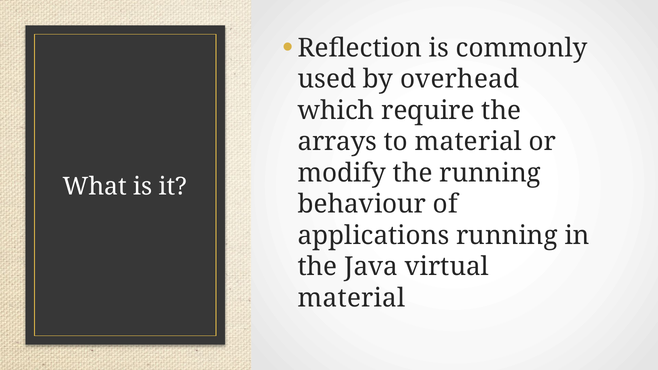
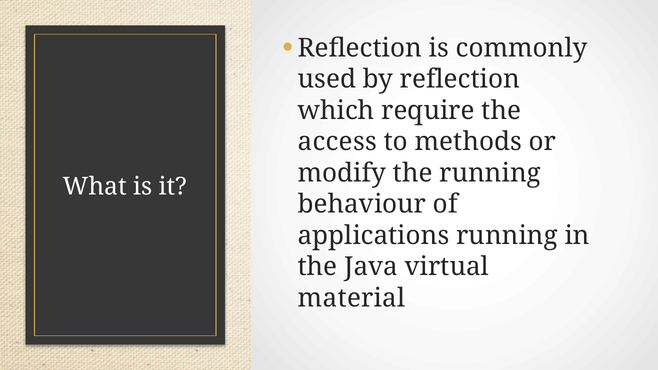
by overhead: overhead -> reflection (460, 79)
arrays: arrays -> access (337, 142)
to material: material -> methods (468, 142)
